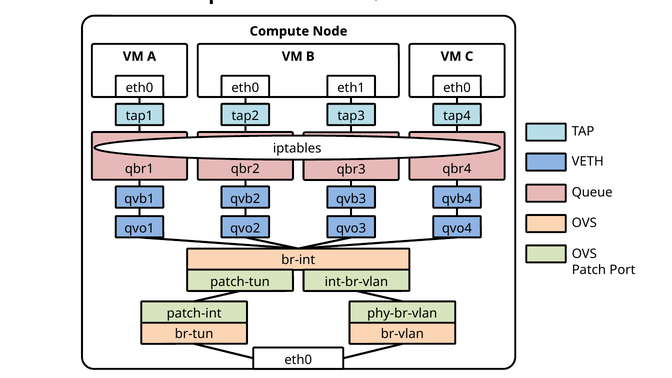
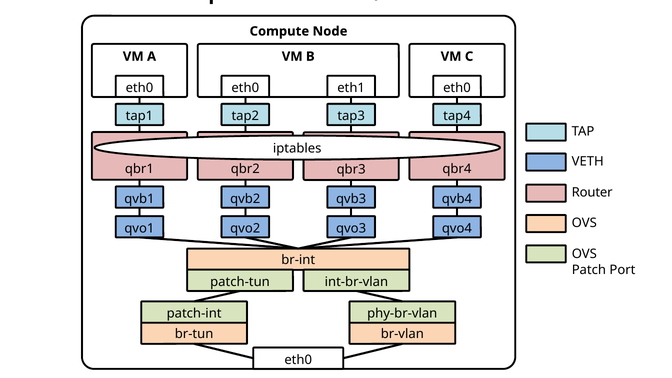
Queue: Queue -> Router (592, 193)
